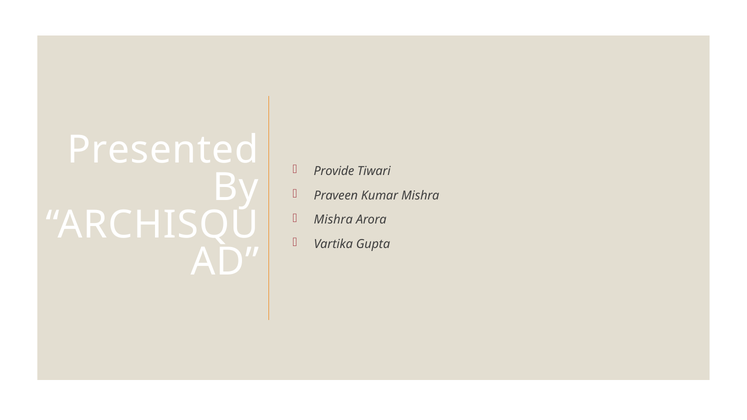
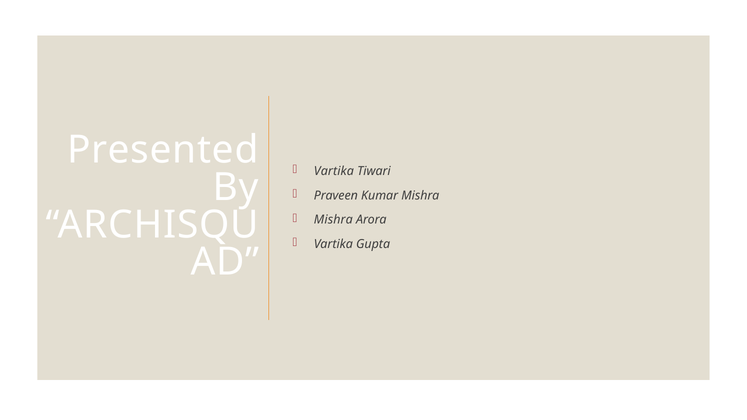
Provide: Provide -> Vartika (334, 171)
